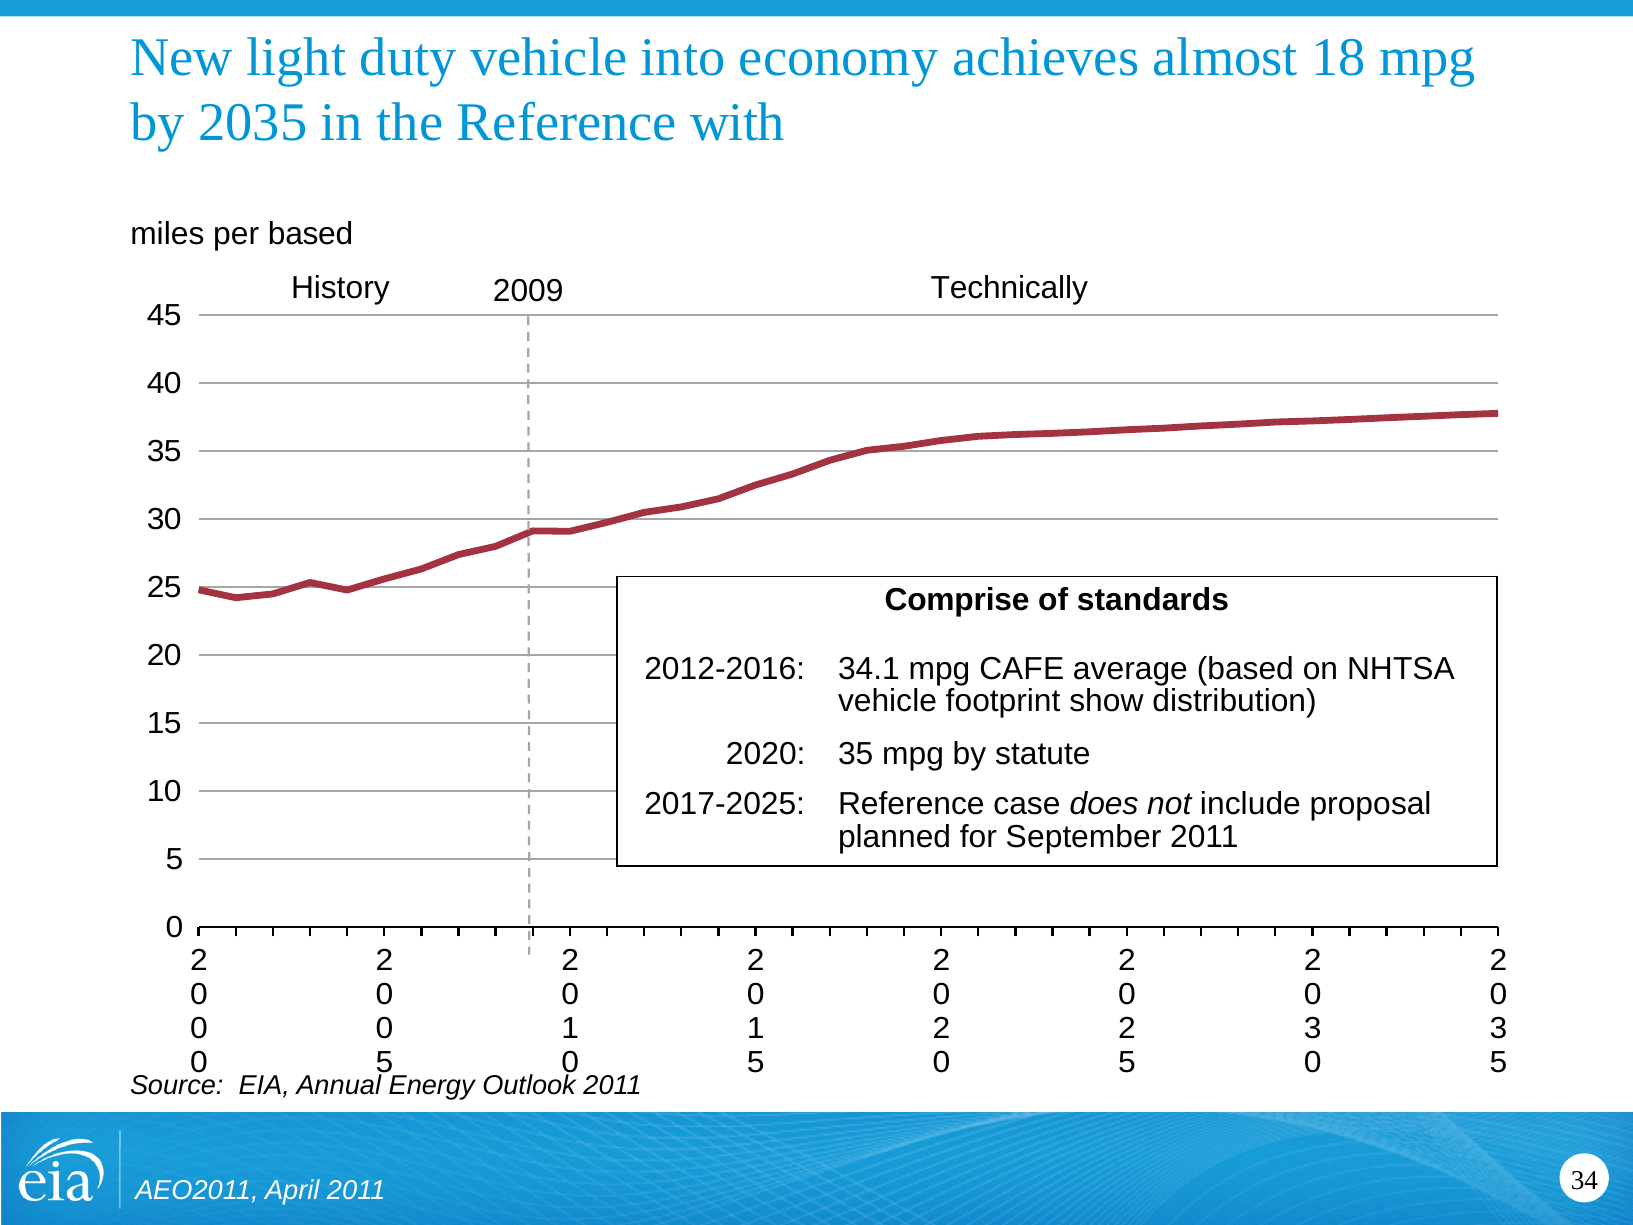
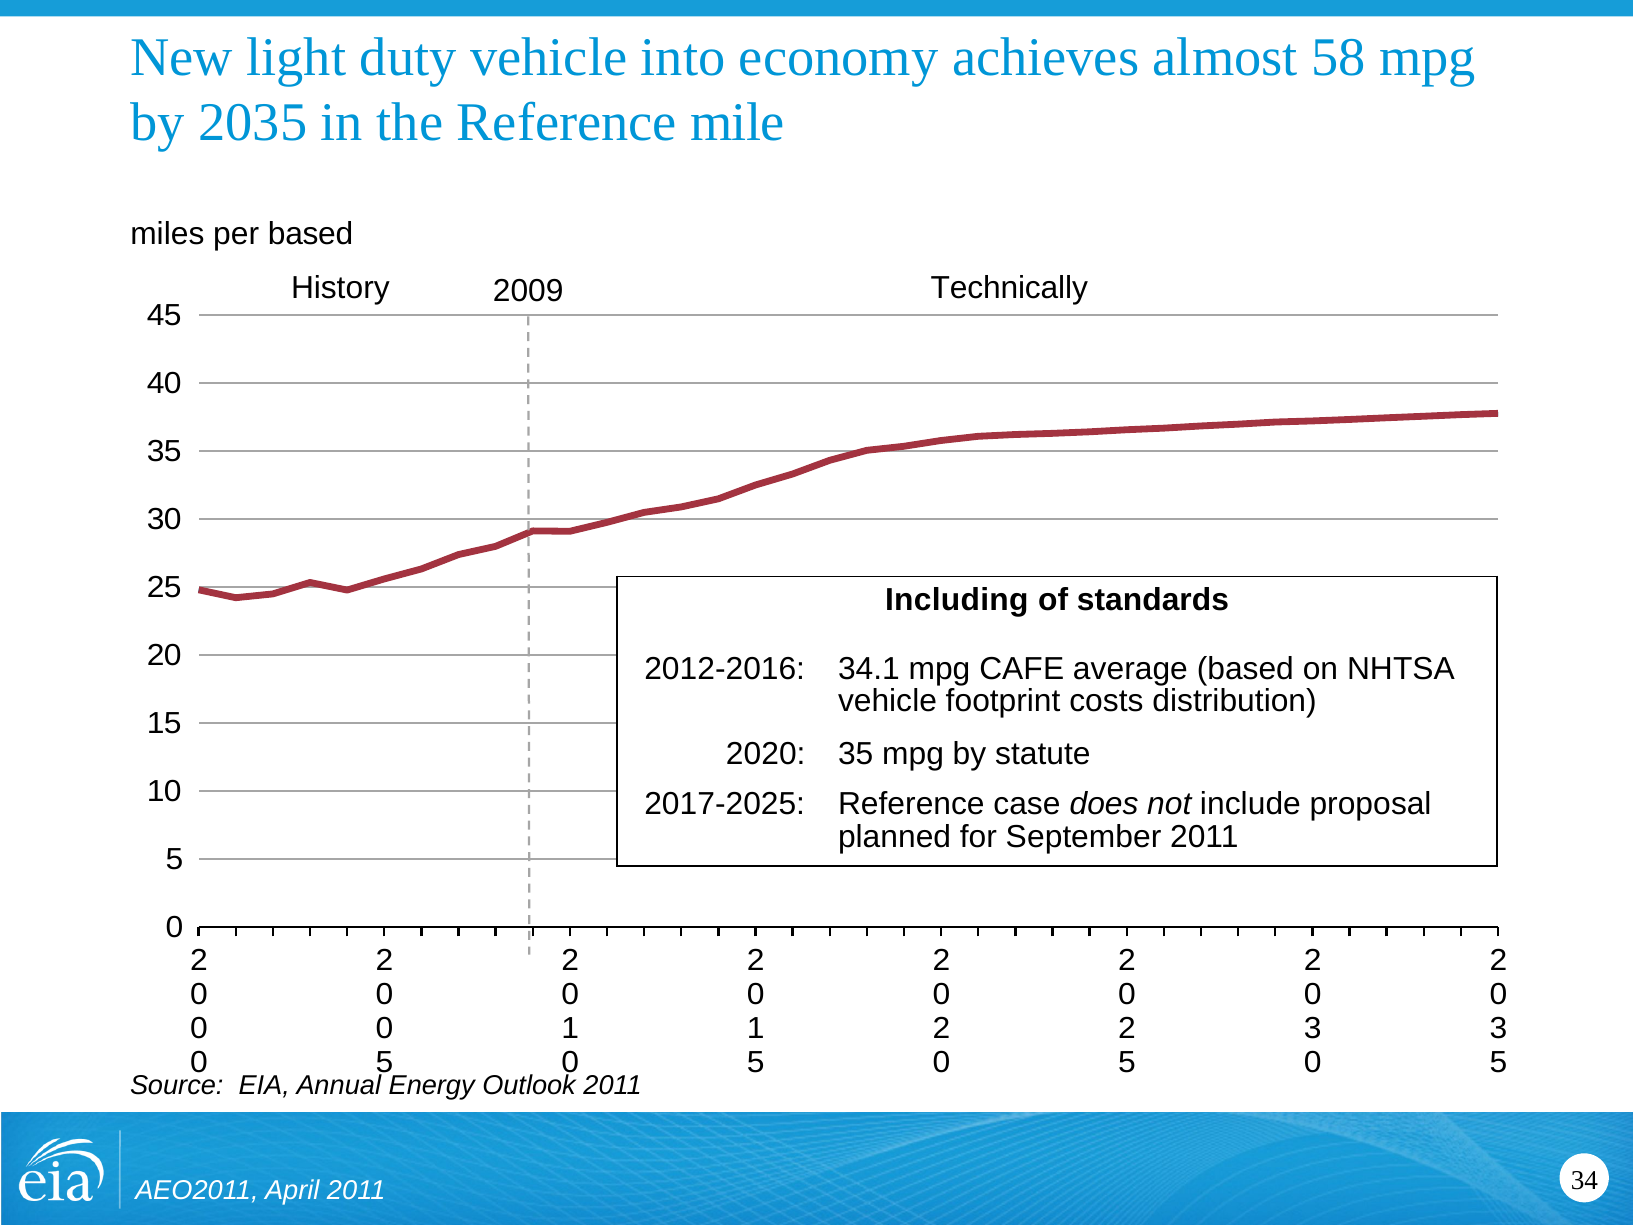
18: 18 -> 58 (1339, 57)
with: with -> mile (738, 123)
Comprise: Comprise -> Including (957, 600)
show: show -> costs (1106, 701)
